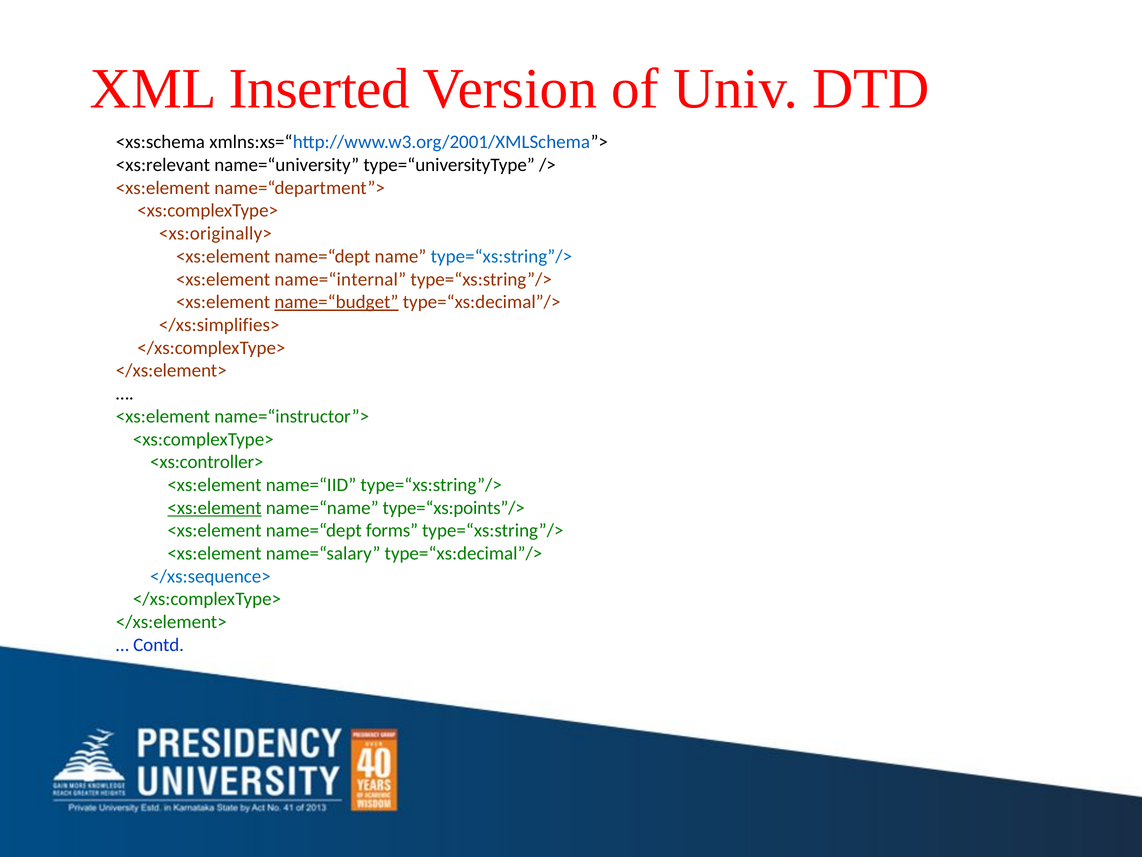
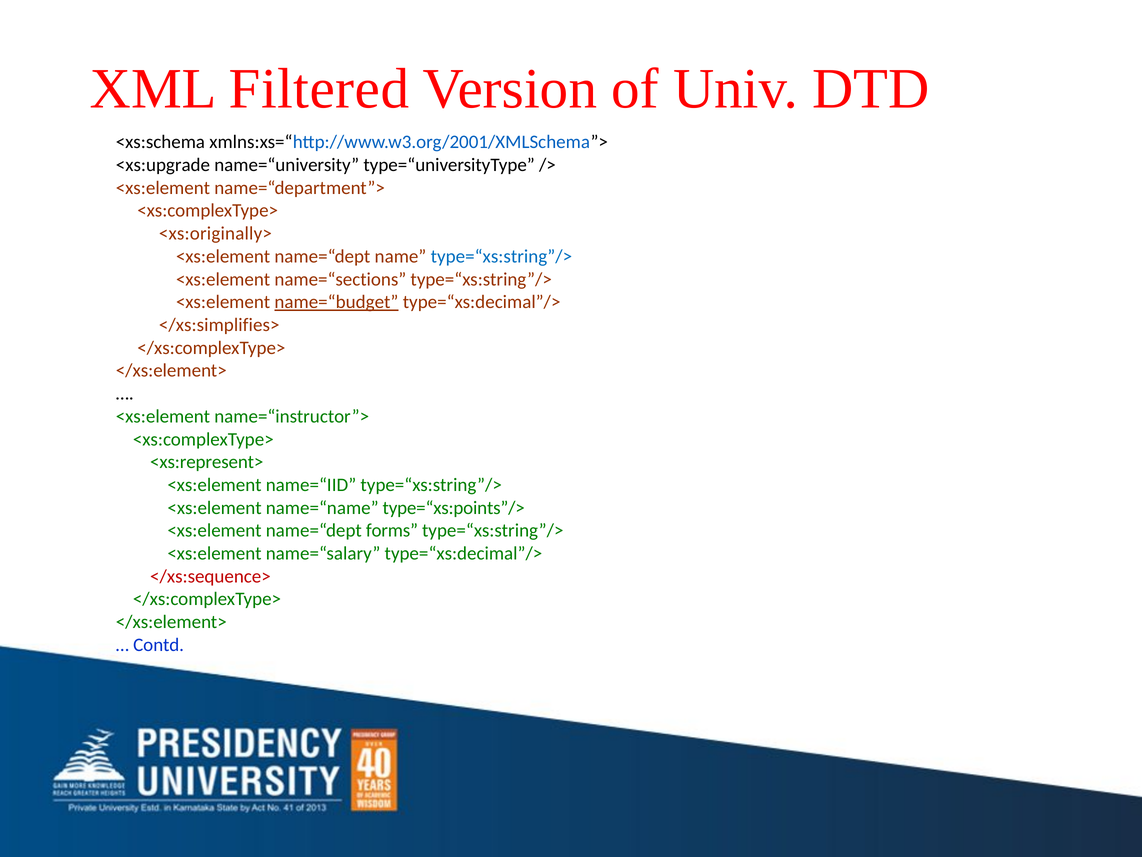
Inserted: Inserted -> Filtered (319, 89)
<xs:relevant: <xs:relevant -> <xs:upgrade (163, 165)
name=“internal: name=“internal -> name=“sections (340, 279)
<xs:controller>: <xs:controller> -> <xs:represent> (207, 462)
<xs:element underline: present -> none (215, 507)
</xs:sequence> colour: blue -> red (210, 576)
